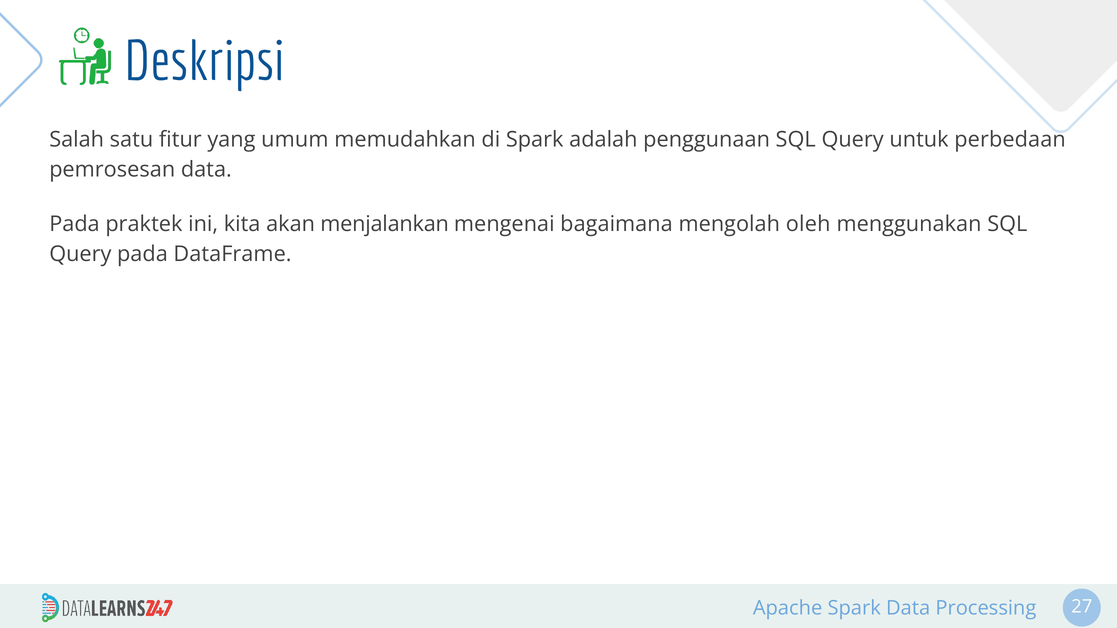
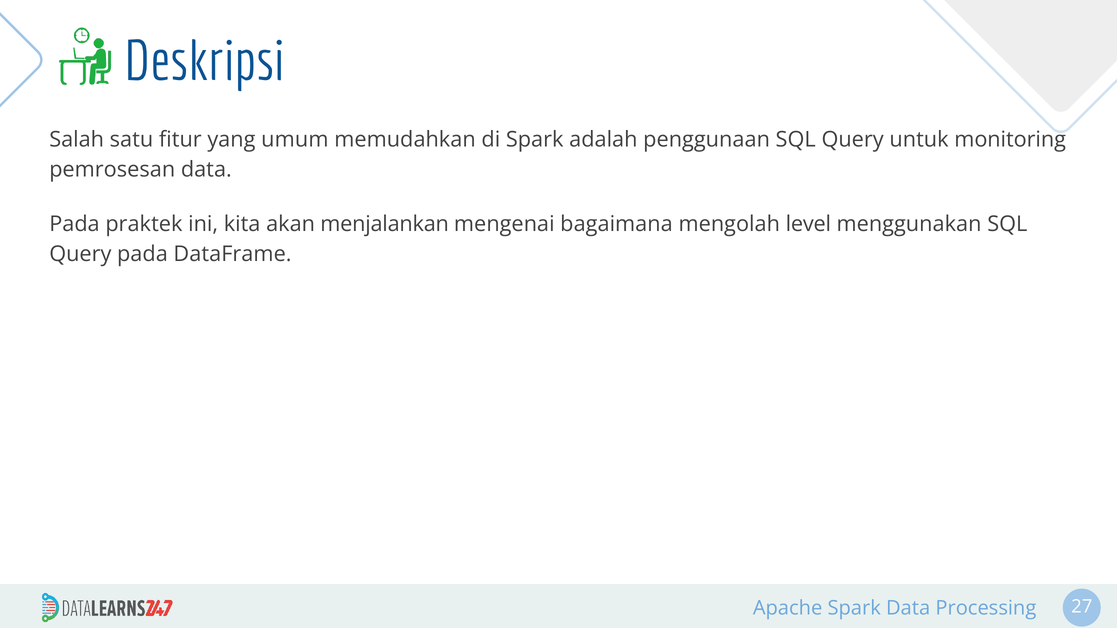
perbedaan: perbedaan -> monitoring (1010, 140)
oleh: oleh -> level (808, 224)
